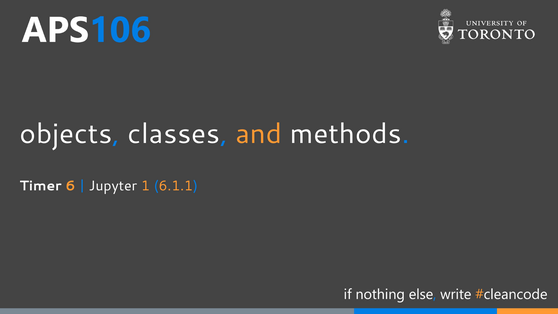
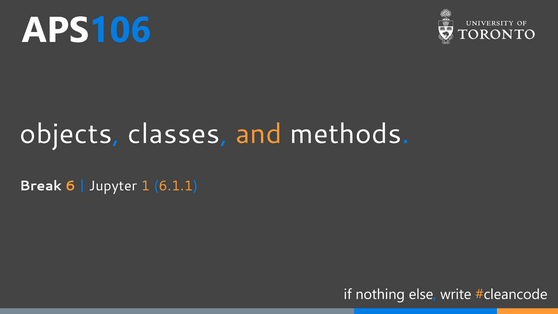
Timer: Timer -> Break (41, 186)
